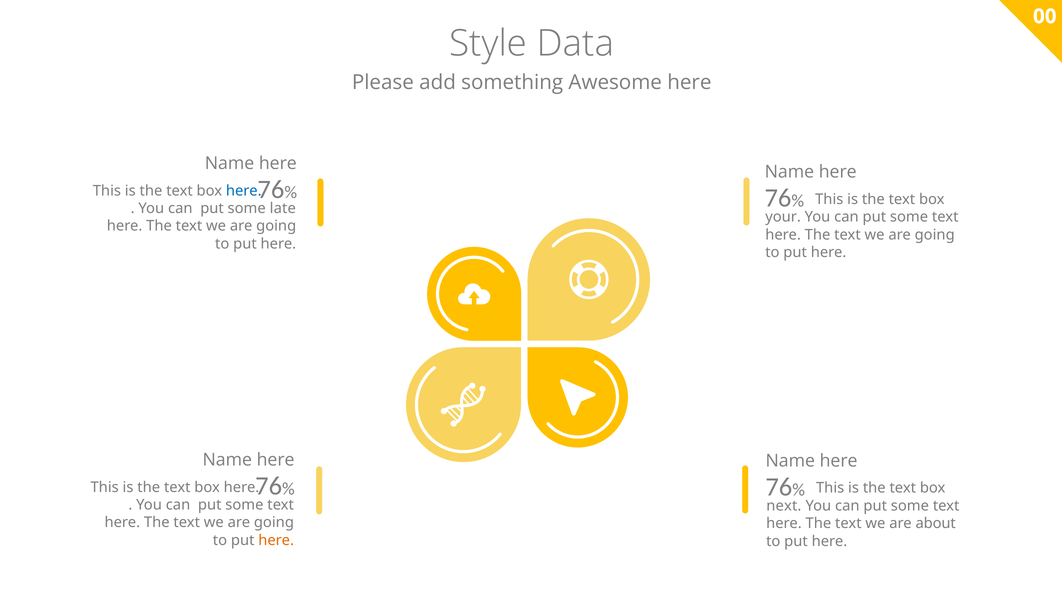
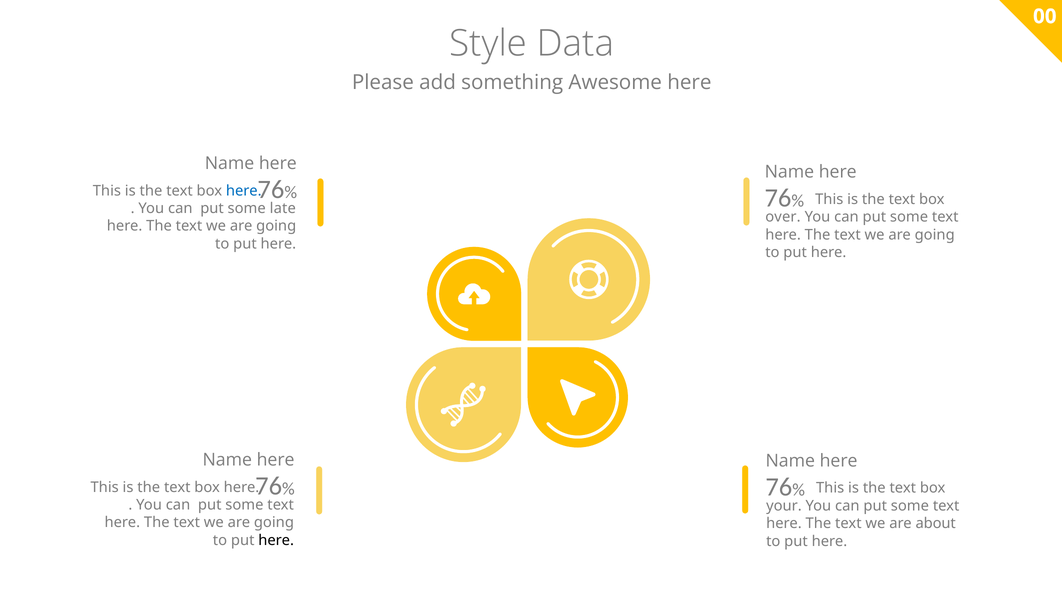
your: your -> over (783, 217)
next: next -> your (784, 506)
here colour: orange -> black (276, 541)
